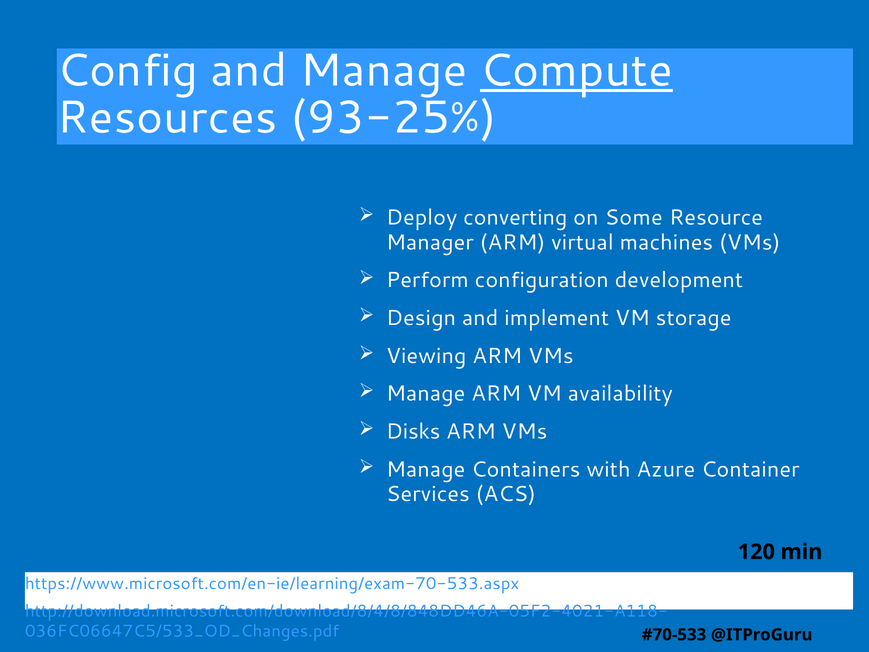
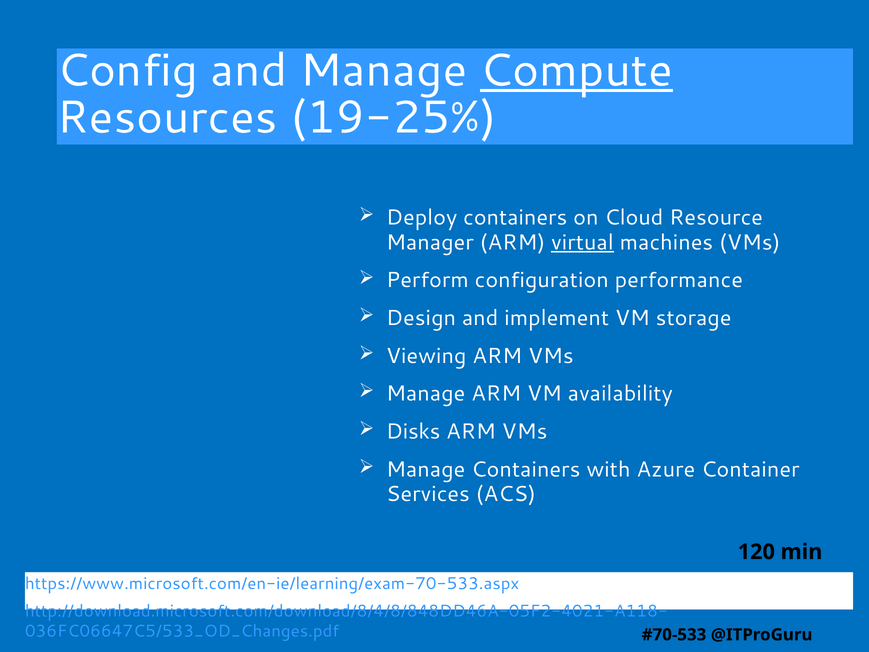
93-25%: 93-25% -> 19-25% (393, 117)
Deploy converting: converting -> containers (515, 218)
Some: Some -> Cloud (634, 218)
virtual underline: none -> present (582, 242)
development: development -> performance (679, 280)
